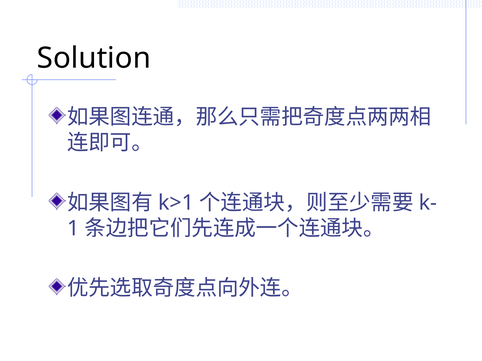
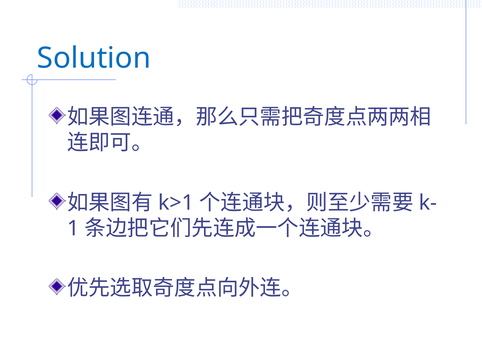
Solution colour: black -> blue (94, 58)
